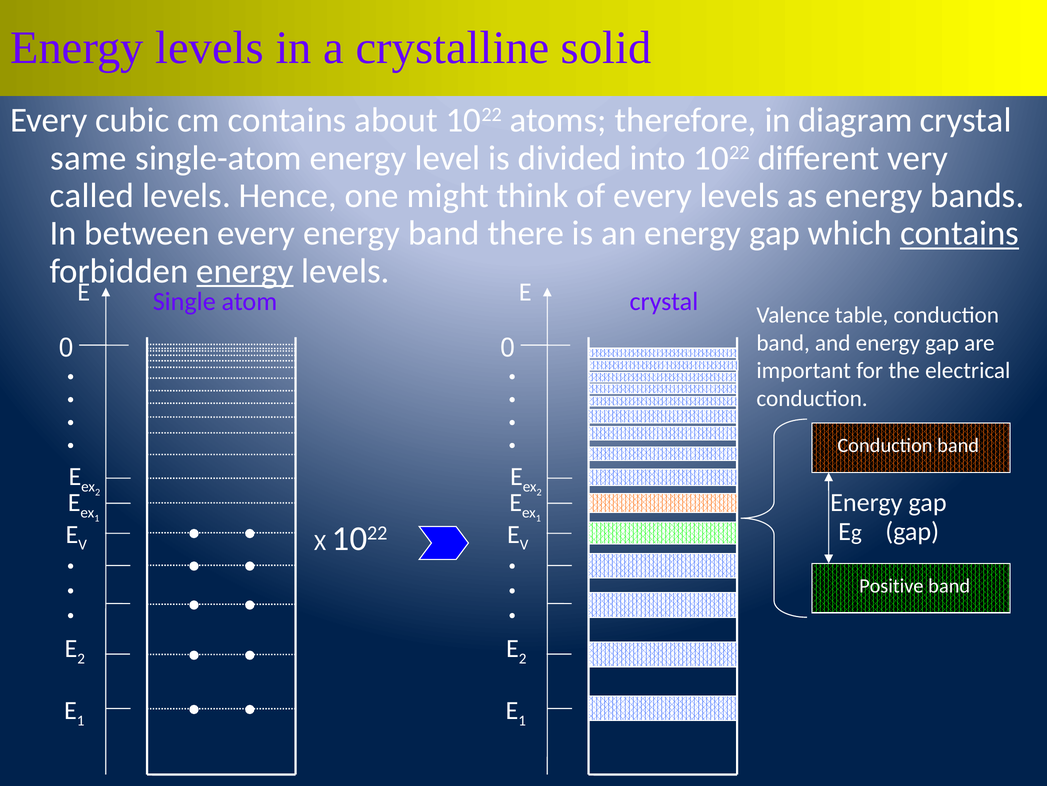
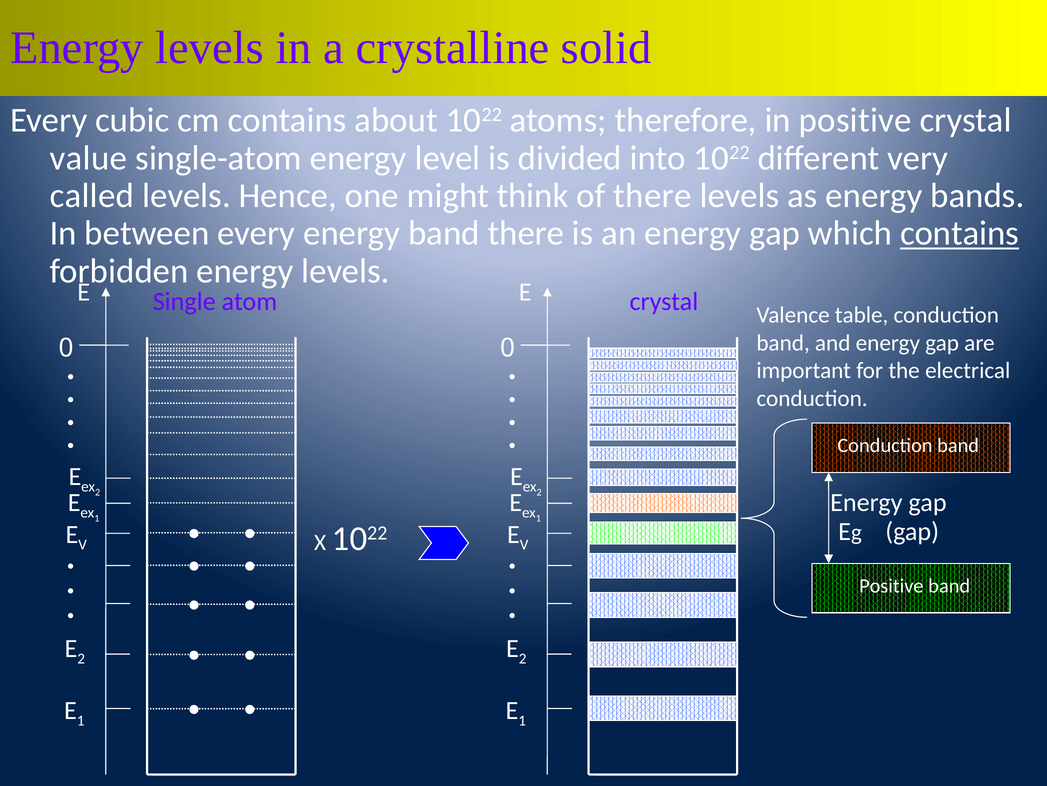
in diagram: diagram -> positive (855, 120)
same: same -> value (88, 158)
of every: every -> there (653, 196)
energy underline: present -> none (245, 271)
